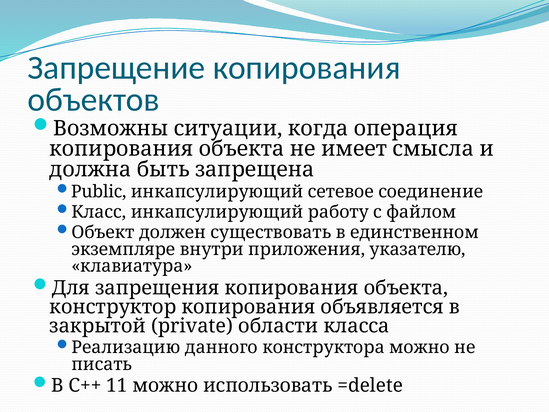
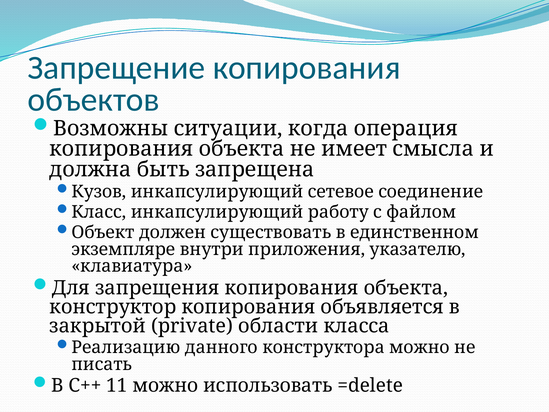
Public: Public -> Кузов (99, 192)
